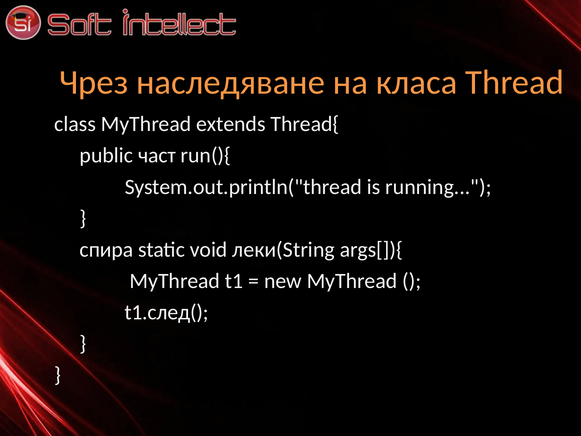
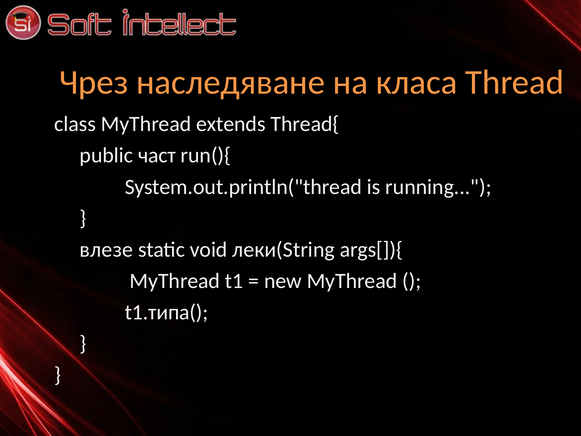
спира: спира -> влезе (106, 249)
t1.след(: t1.след( -> t1.типа( (166, 312)
